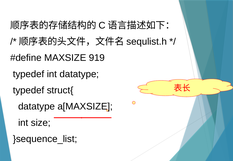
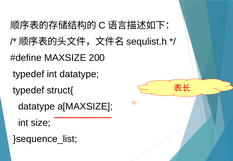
919: 919 -> 200 (97, 58)
